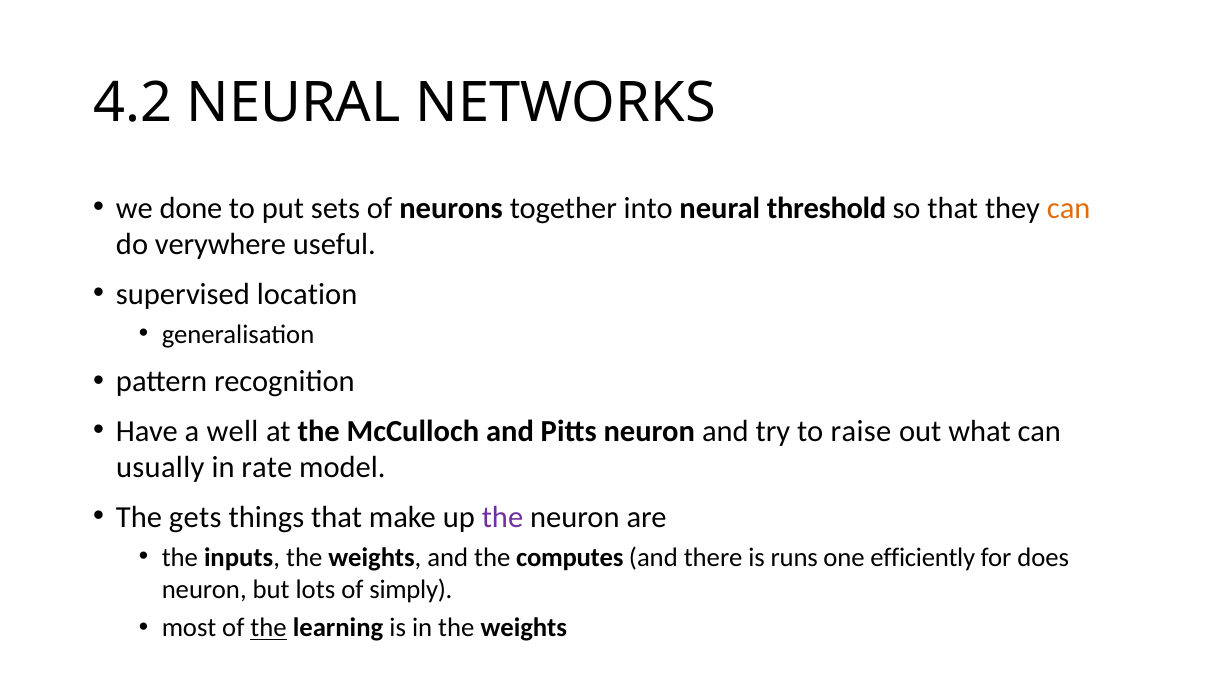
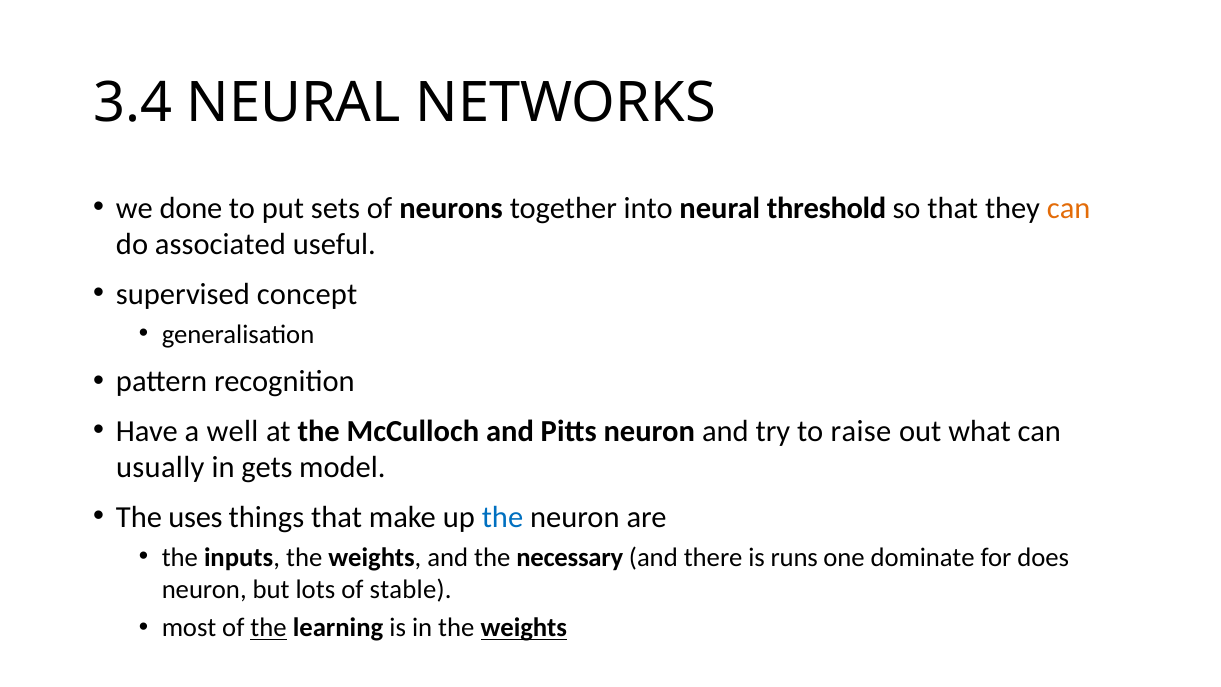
4.2: 4.2 -> 3.4 (133, 103)
verywhere: verywhere -> associated (220, 244)
location: location -> concept (307, 294)
rate: rate -> gets (267, 468)
gets: gets -> uses (195, 517)
the colour: purple -> blue (502, 517)
computes: computes -> necessary (570, 557)
efficiently: efficiently -> dominate (923, 557)
simply: simply -> stable (411, 589)
weights underline: none -> present (524, 628)
